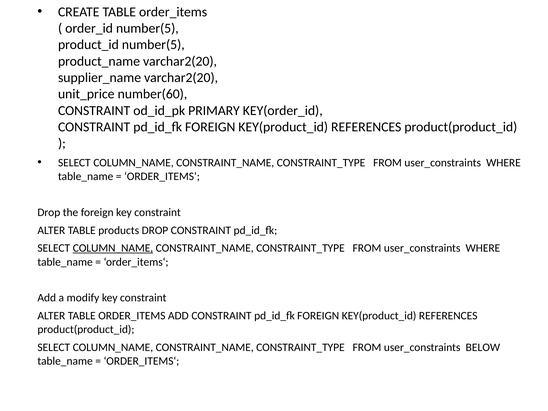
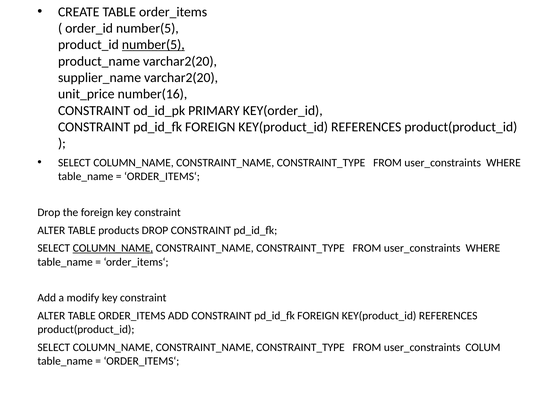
number(5 underline: none -> present (153, 45)
number(60: number(60 -> number(16 (152, 94)
BELOW: BELOW -> COLUM (483, 347)
